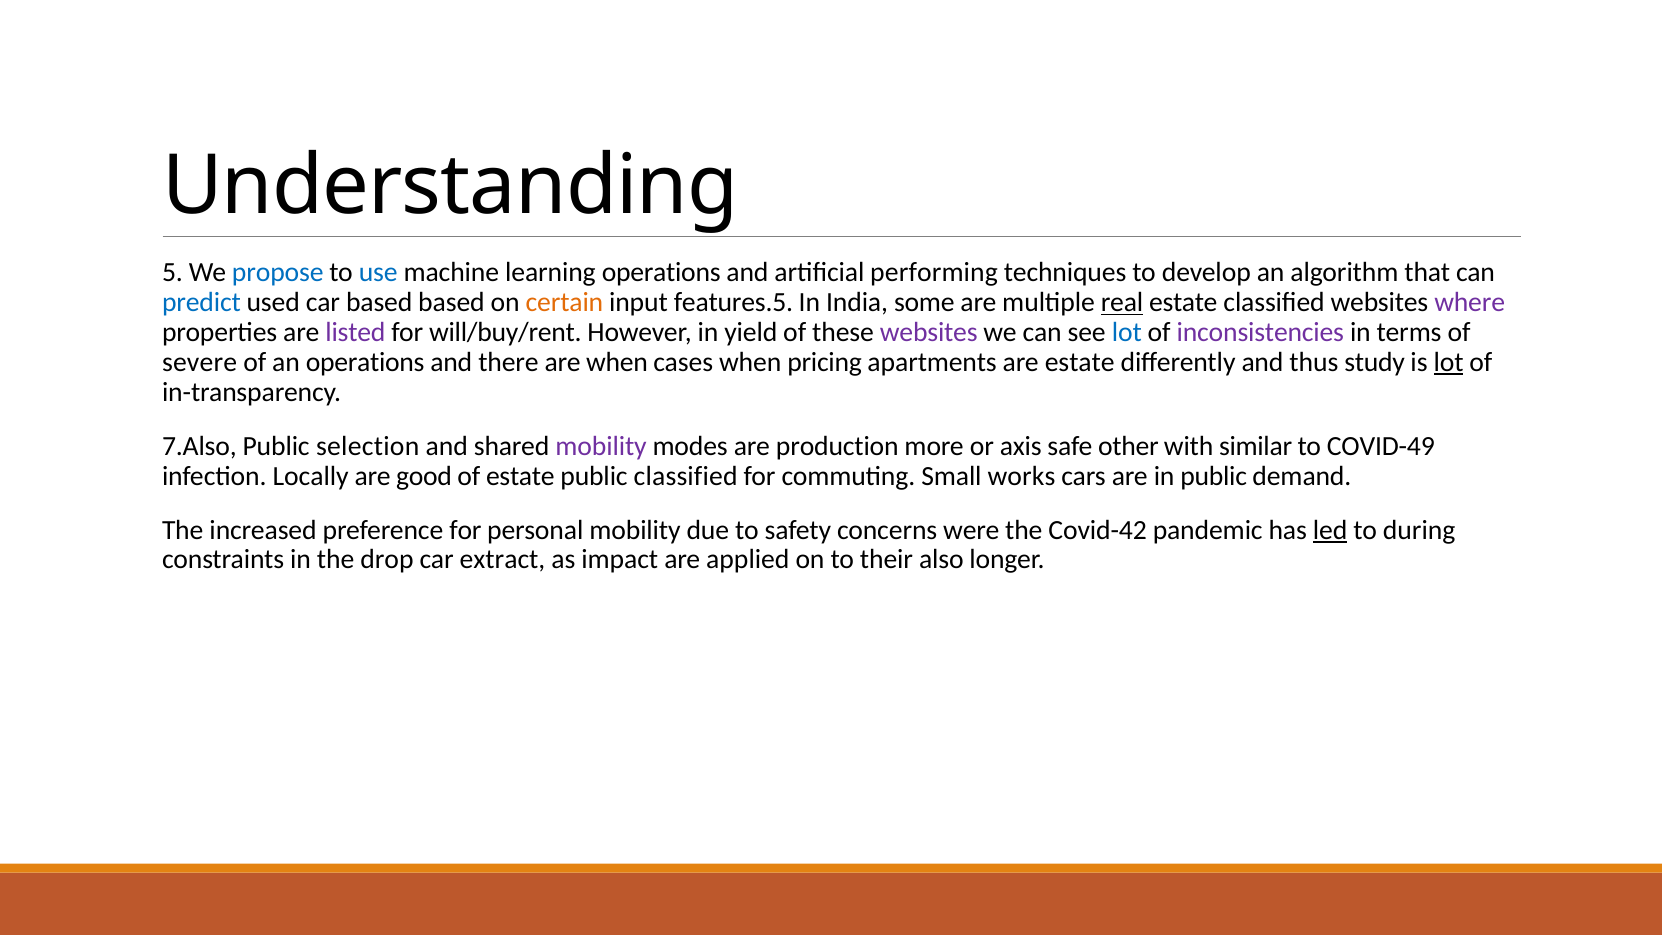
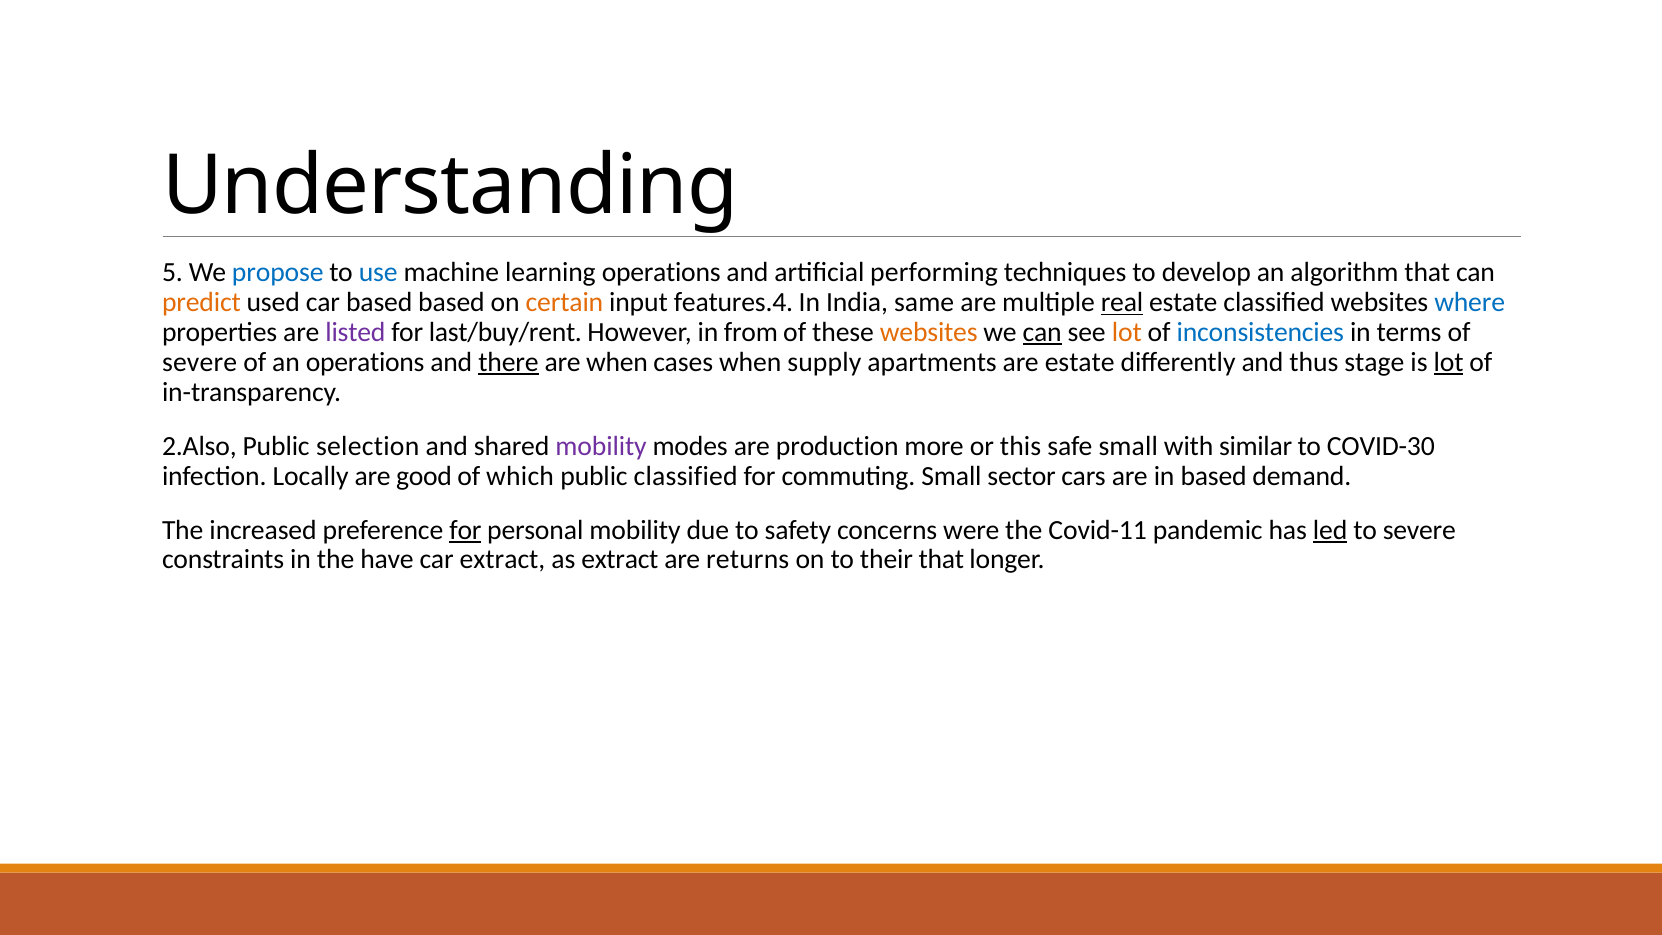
predict colour: blue -> orange (201, 302)
features.5: features.5 -> features.4 (733, 302)
some: some -> same (924, 302)
where colour: purple -> blue (1470, 302)
will/buy/rent: will/buy/rent -> last/buy/rent (505, 332)
yield: yield -> from (751, 332)
websites colour: purple -> orange (929, 332)
can underline: none -> present (1042, 332)
lot colour: blue -> orange (1127, 332)
inconsistencies colour: purple -> blue (1260, 332)
there underline: none -> present (508, 362)
pricing: pricing -> supply (824, 362)
study: study -> stage (1374, 362)
7.Also: 7.Also -> 2.Also (199, 446)
axis: axis -> this (1021, 446)
safe other: other -> small (1128, 446)
COVID-49: COVID-49 -> COVID-30 (1381, 446)
of estate: estate -> which (520, 476)
works: works -> sector (1022, 476)
in public: public -> based (1214, 476)
for underline: none -> present (465, 530)
Covid-42: Covid-42 -> Covid-11 (1098, 530)
to during: during -> severe (1419, 530)
drop: drop -> have (387, 560)
as impact: impact -> extract (620, 560)
applied: applied -> returns (748, 560)
their also: also -> that (941, 560)
